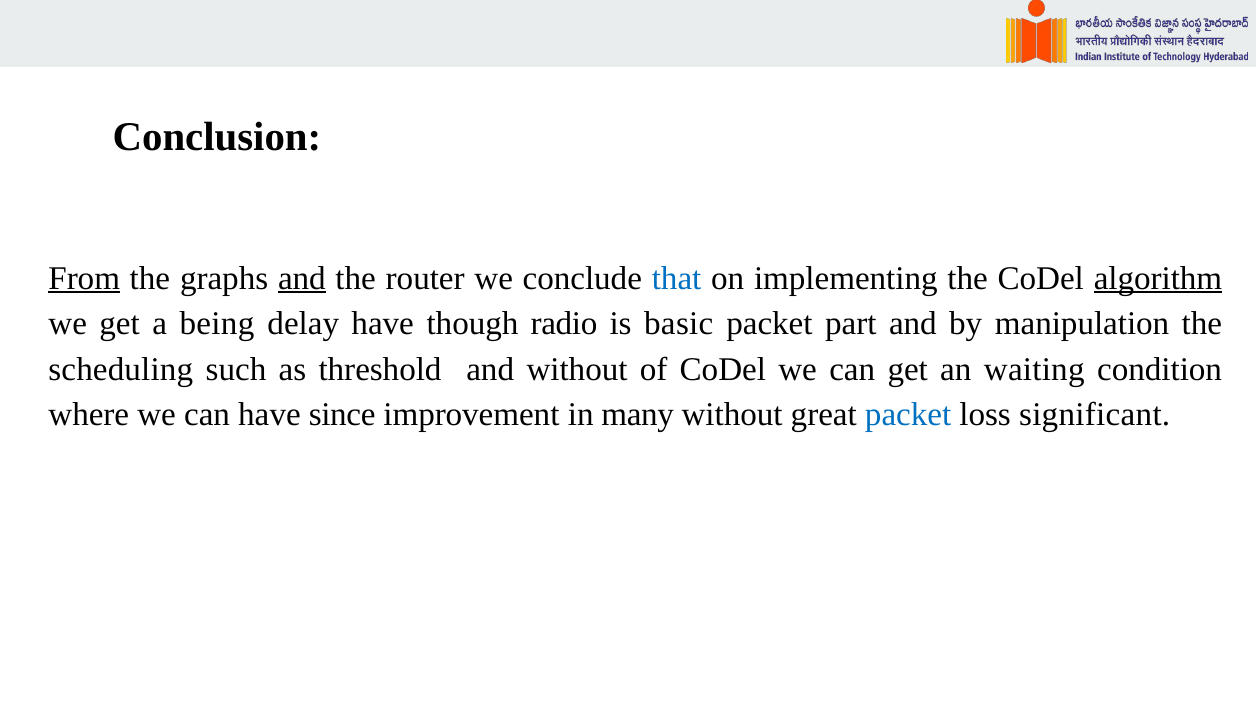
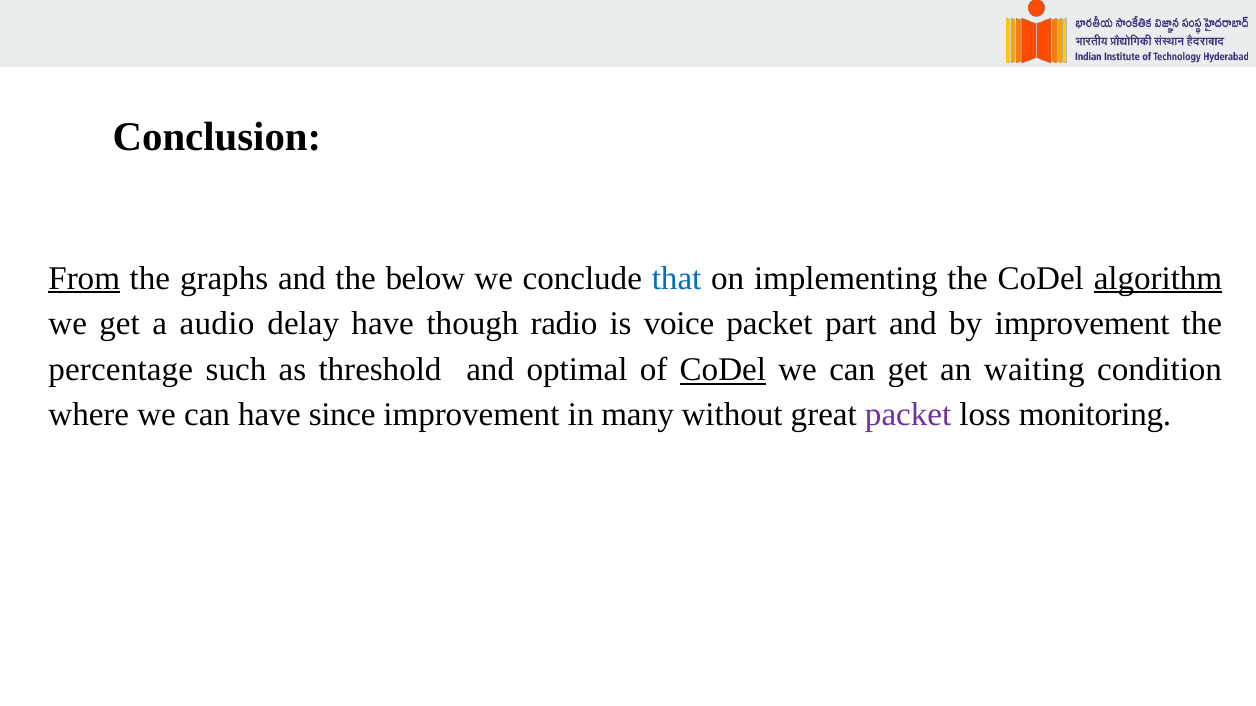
and underline: present -> none (302, 278)
router: router -> below (425, 278)
being: being -> audio (217, 324)
basic: basic -> voice (679, 324)
by manipulation: manipulation -> improvement (1082, 324)
scheduling: scheduling -> percentage (121, 370)
and without: without -> optimal (577, 370)
CoDel underline: none -> present (723, 370)
packet colour: blue -> purple (908, 415)
significant: significant -> monitoring (1095, 415)
